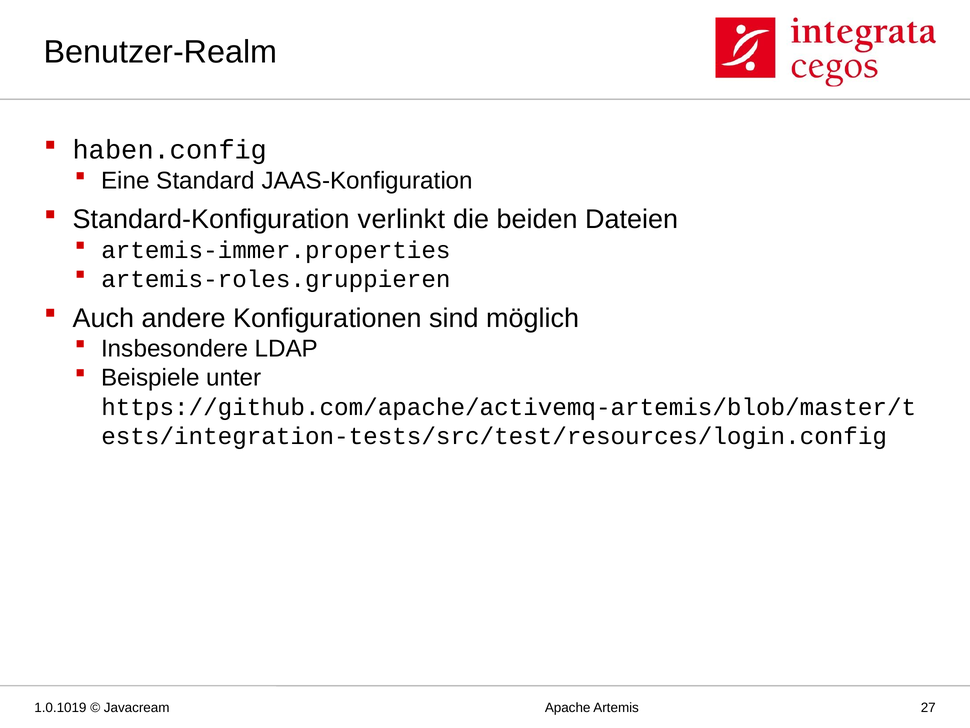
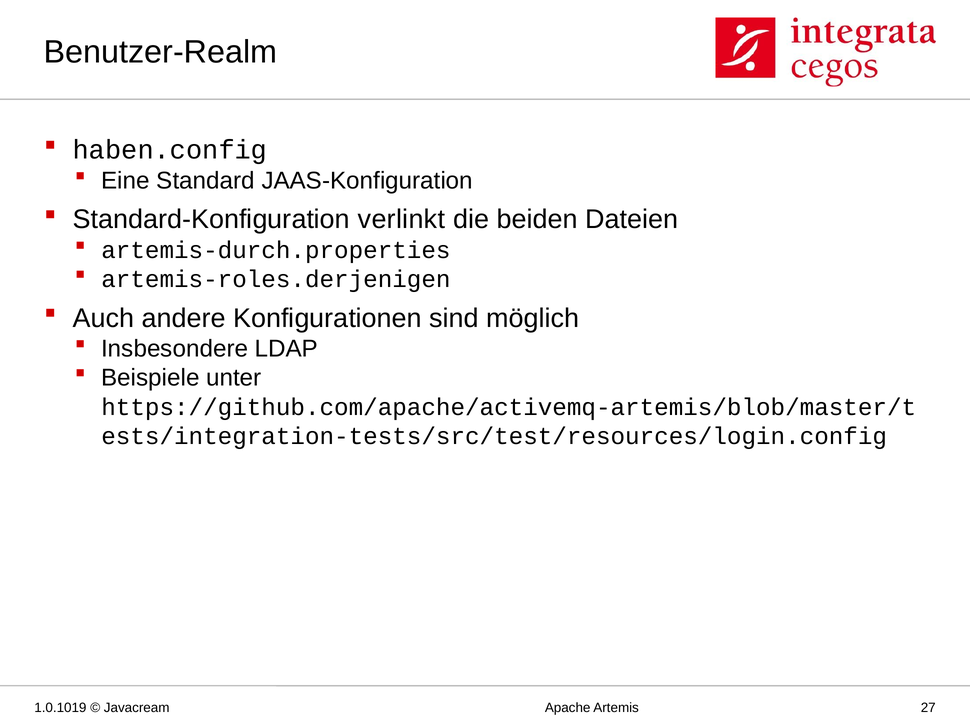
artemis-immer.properties: artemis-immer.properties -> artemis-durch.properties (276, 250)
artemis-roles.gruppieren: artemis-roles.gruppieren -> artemis-roles.derjenigen (276, 279)
